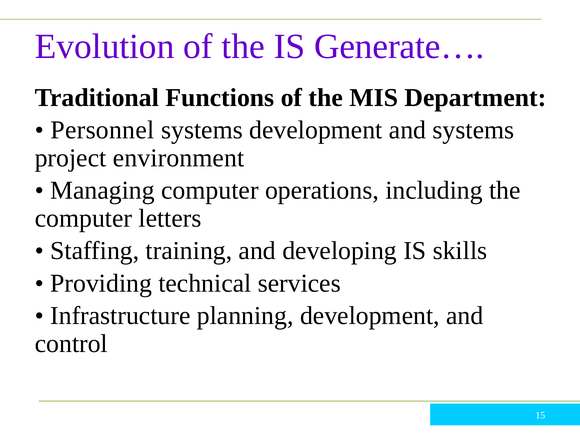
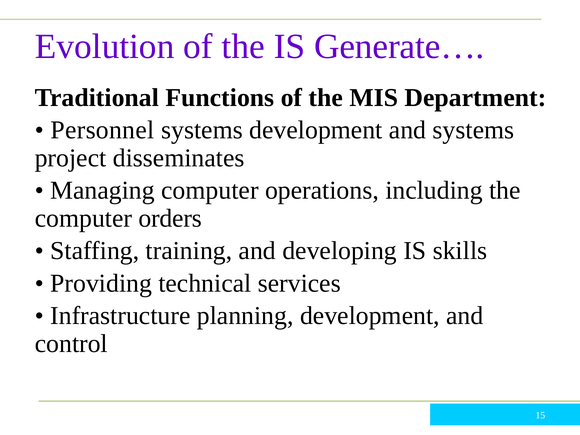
environment: environment -> disseminates (179, 158)
letters: letters -> orders (170, 218)
